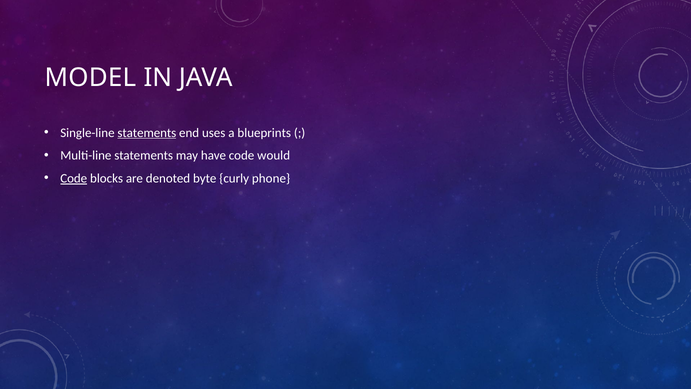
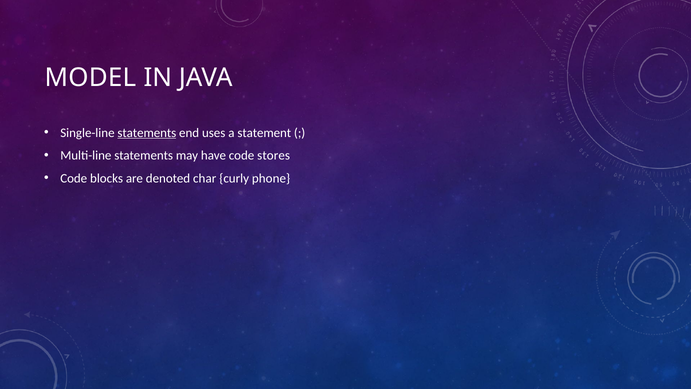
blueprints: blueprints -> statement (264, 133)
would: would -> stores (274, 155)
Code underline: present -> none (74, 178)
byte: byte -> char (205, 178)
